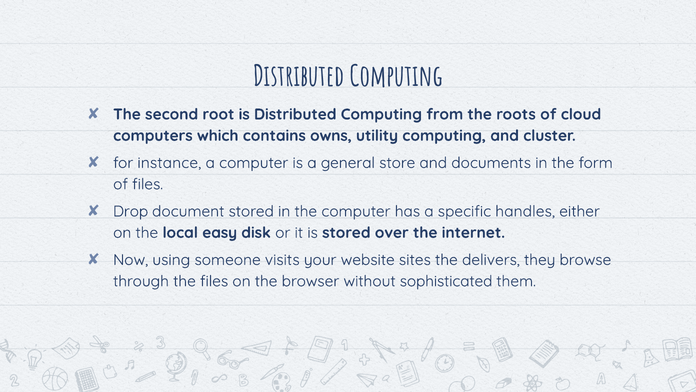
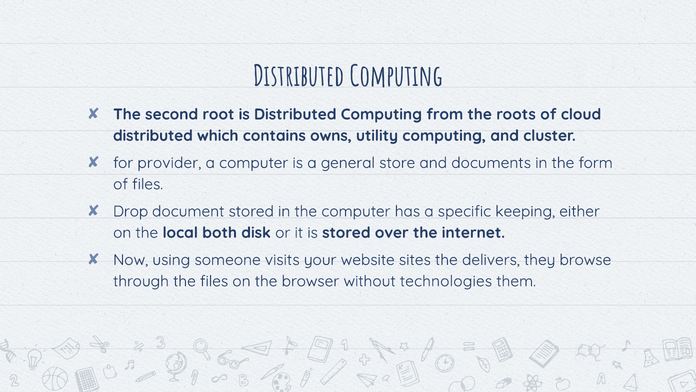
computers: computers -> distributed (153, 136)
instance: instance -> provider (169, 163)
handles: handles -> keeping (525, 211)
easy: easy -> both (220, 232)
sophisticated: sophisticated -> technologies (446, 281)
